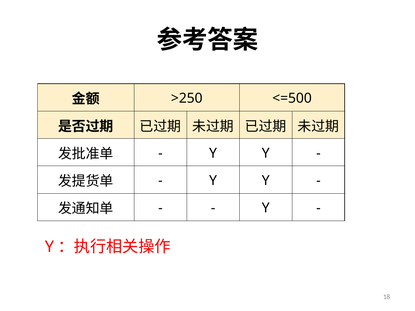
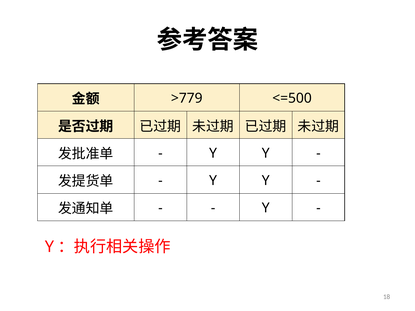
>250: >250 -> >779 (187, 98)
